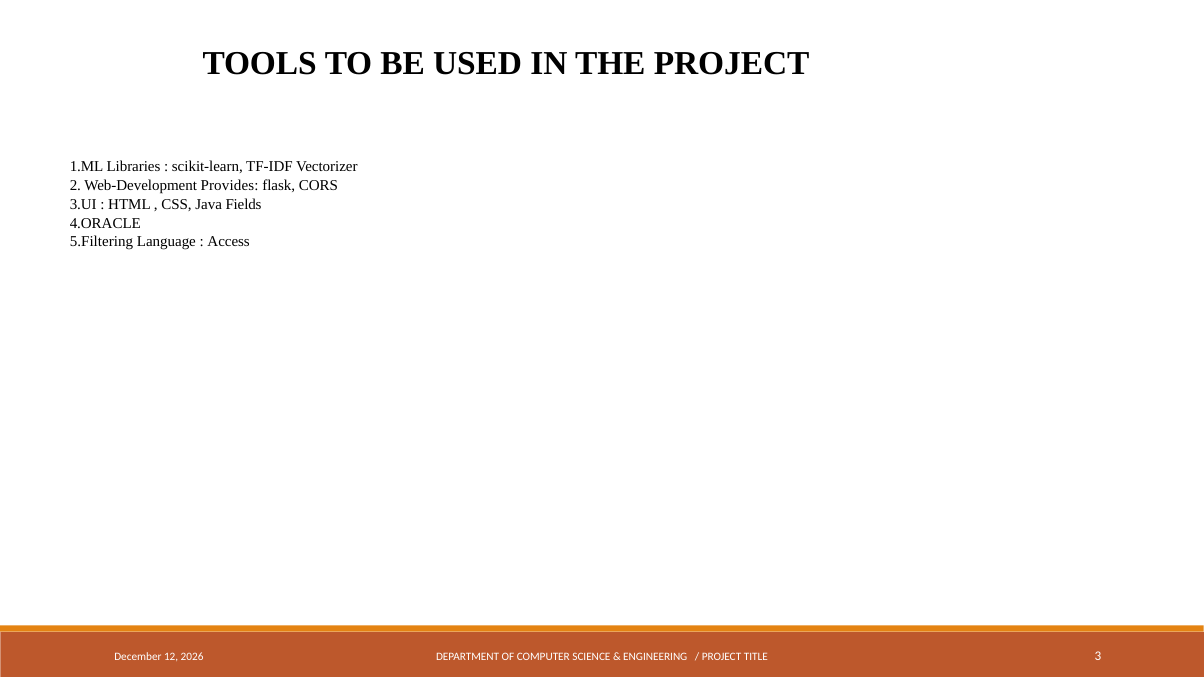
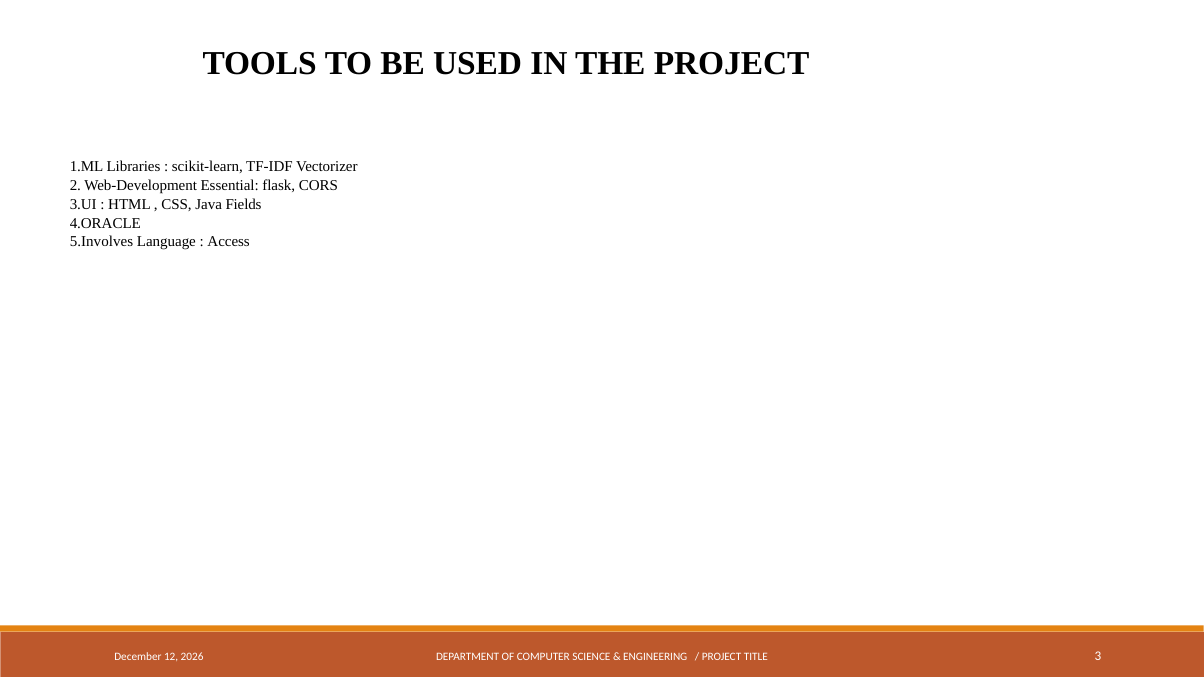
Provides: Provides -> Essential (230, 185)
5.Filtering: 5.Filtering -> 5.Involves (101, 242)
